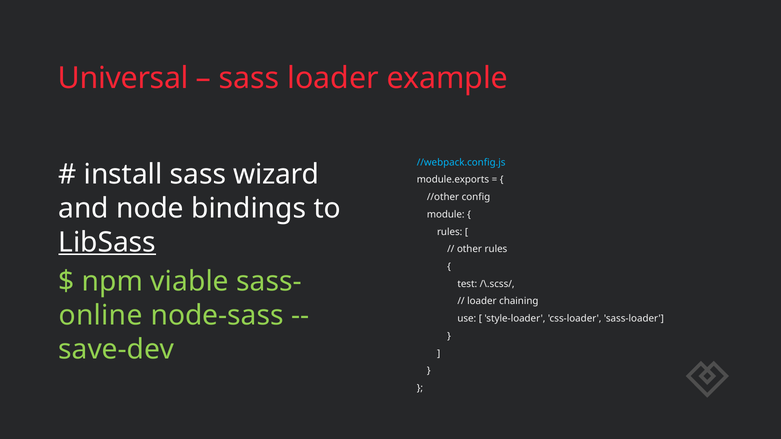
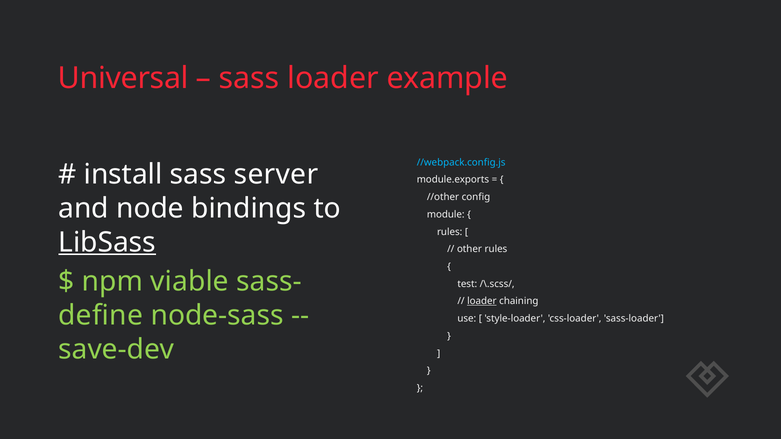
wizard: wizard -> server (276, 175)
loader underline: none -> present (482, 301)
online: online -> define (101, 316)
